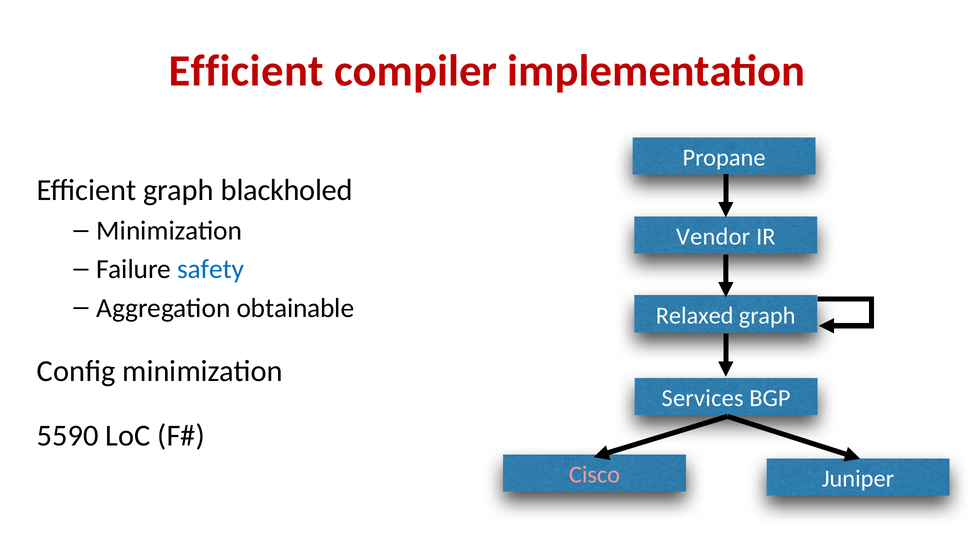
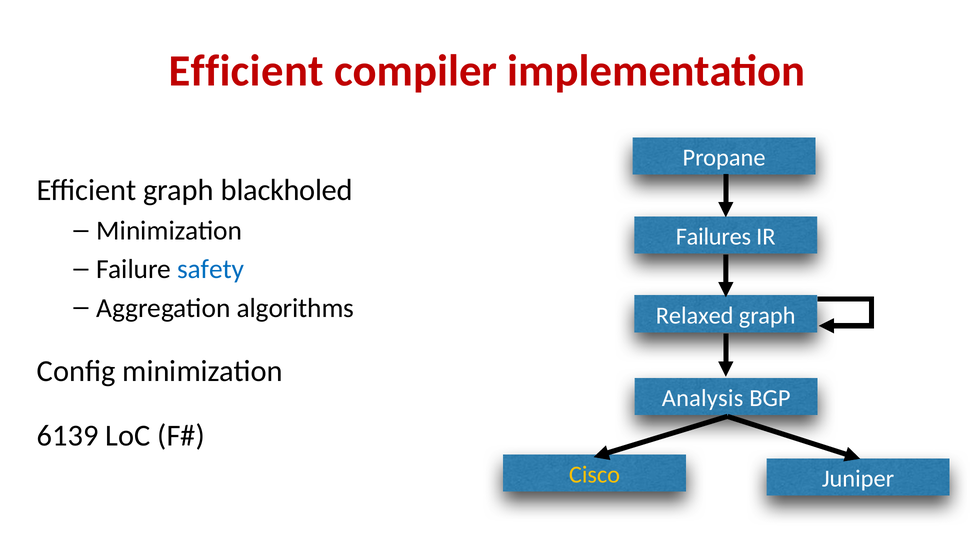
Vendor: Vendor -> Failures (713, 236)
obtainable: obtainable -> algorithms (295, 308)
Services: Services -> Analysis (703, 398)
5590: 5590 -> 6139 (68, 435)
Cisco colour: pink -> yellow (594, 474)
